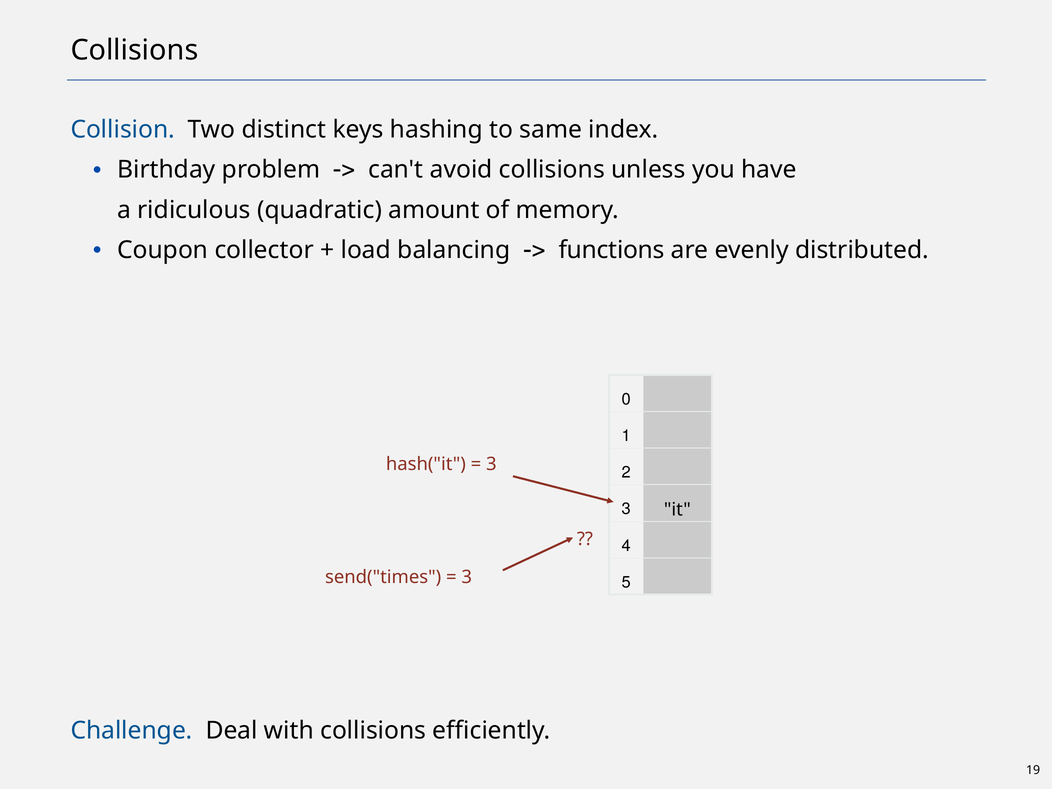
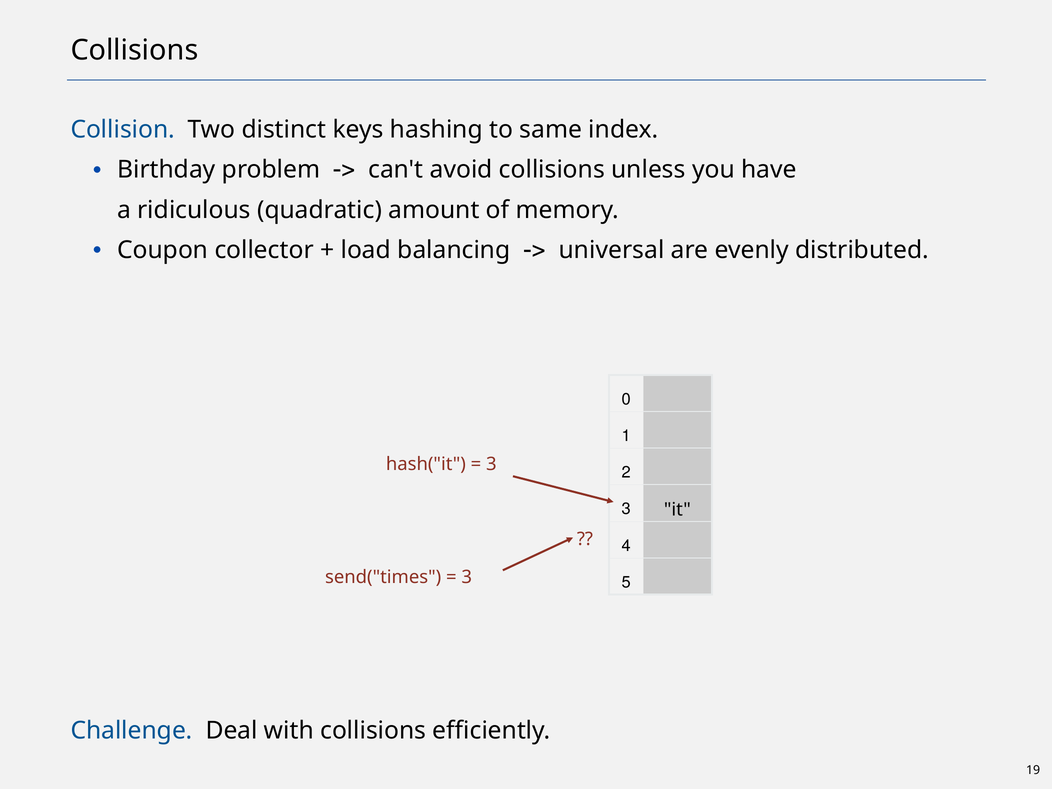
functions: functions -> universal (612, 250)
